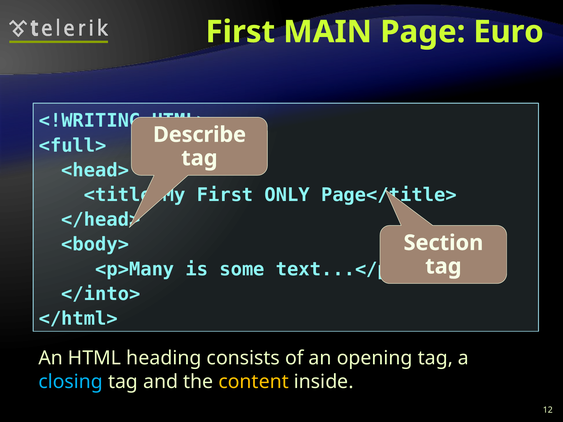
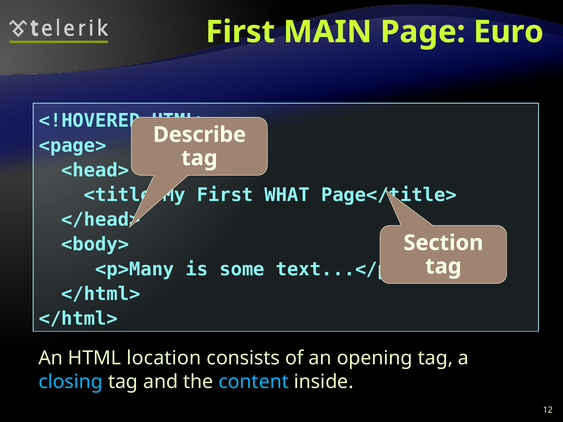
<!WRITING: <!WRITING -> <!HOVERED (90, 121)
<full>: <full> -> <page> (73, 146)
ONLY: ONLY -> WHAT (287, 195)
</into>: </into> -> </html> (101, 294)
heading: heading -> location (164, 358)
content colour: yellow -> light blue (254, 382)
